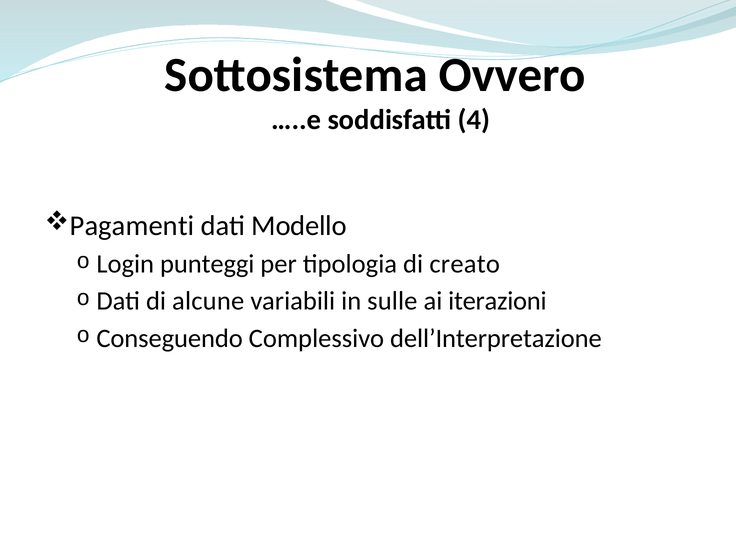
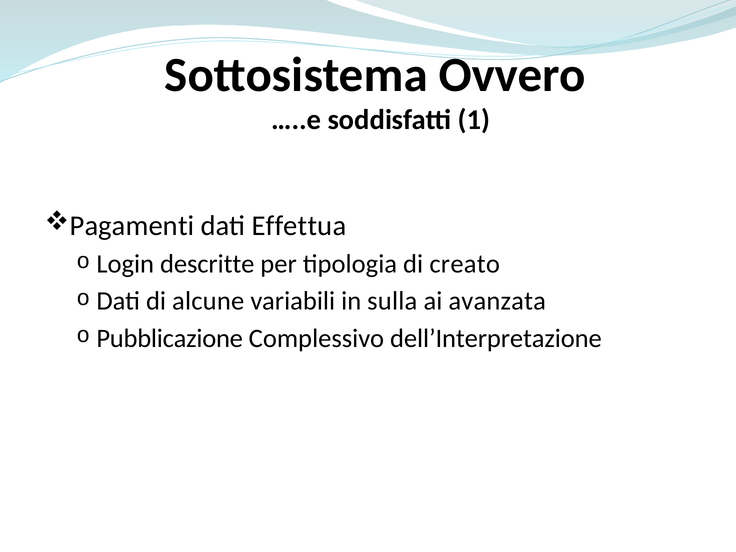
4: 4 -> 1 (474, 120)
Modello: Modello -> Effettua (299, 226)
punteggi: punteggi -> descritte (207, 264)
sulle: sulle -> sulla (392, 301)
iterazioni: iterazioni -> avanzata (497, 301)
Conseguendo: Conseguendo -> Pubblicazione (170, 338)
